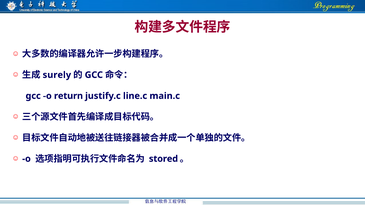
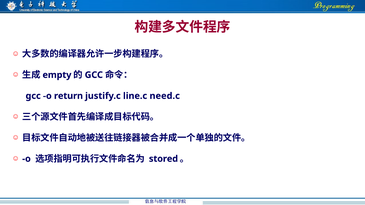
surely: surely -> empty (57, 75)
main.c: main.c -> need.c (165, 96)
